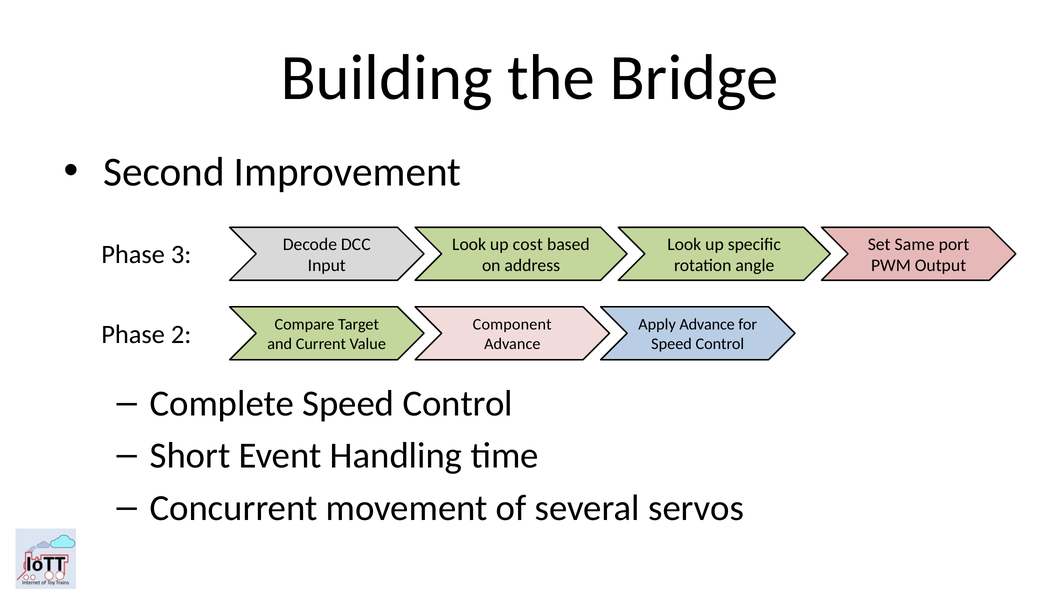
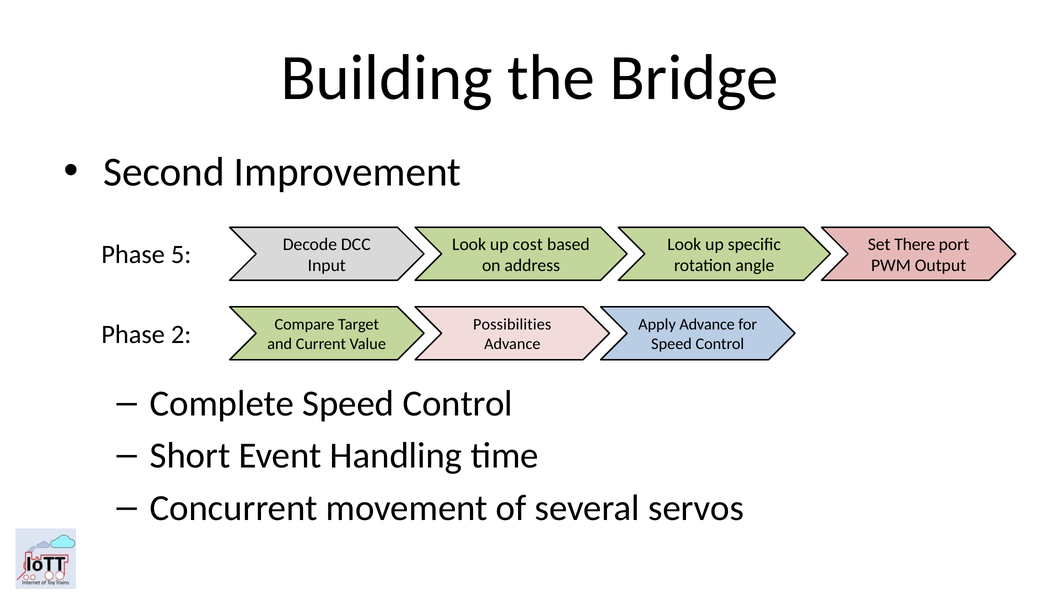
Same: Same -> There (915, 245)
3: 3 -> 5 (181, 255)
Component: Component -> Possibilities (512, 325)
